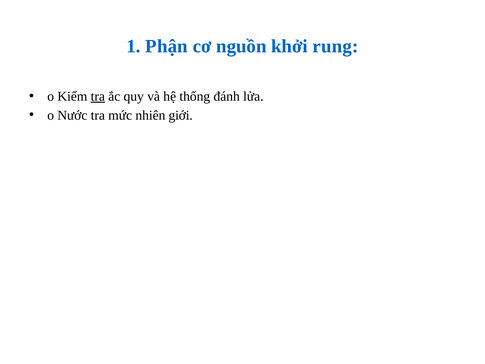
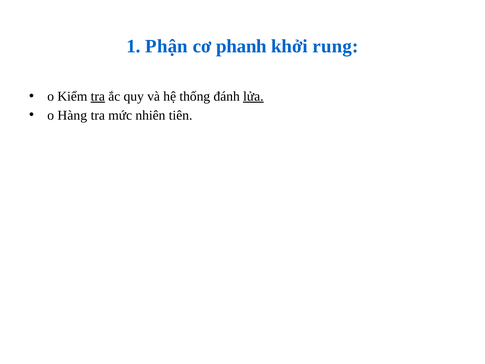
nguồn: nguồn -> phanh (241, 46)
lửa underline: none -> present (253, 96)
Nước: Nước -> Hàng (72, 115)
giới: giới -> tiên (181, 115)
